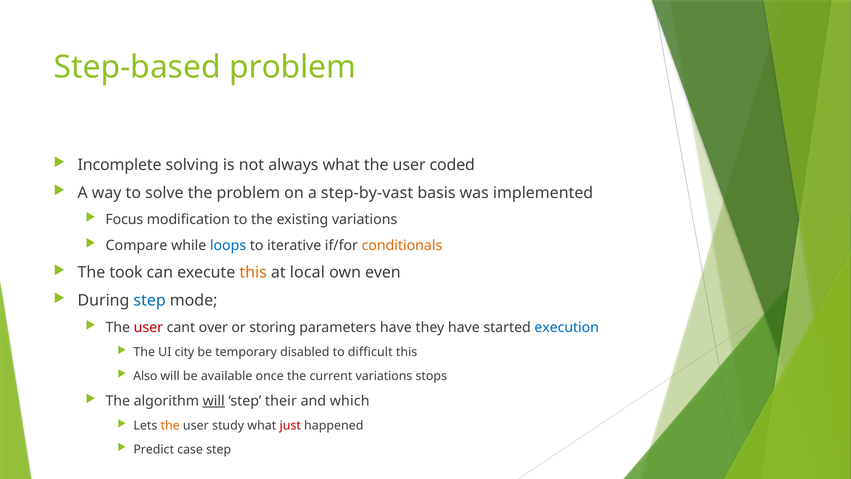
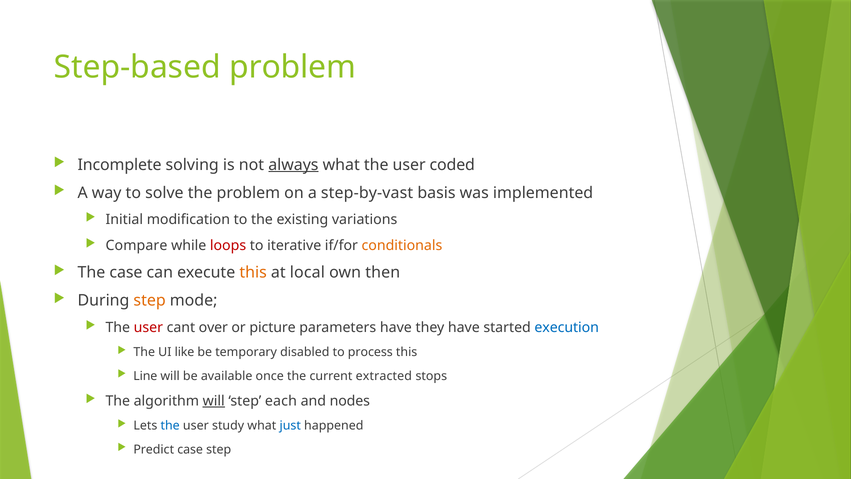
always underline: none -> present (293, 165)
Focus: Focus -> Initial (124, 220)
loops colour: blue -> red (228, 245)
The took: took -> case (126, 272)
even: even -> then (383, 272)
step colour: blue -> orange (150, 300)
storing: storing -> picture (273, 327)
city: city -> like (185, 352)
difficult: difficult -> process (370, 352)
Also: Also -> Line (145, 376)
current variations: variations -> extracted (384, 376)
their: their -> each (281, 401)
which: which -> nodes (350, 401)
the colour: orange -> blue (170, 425)
just colour: red -> blue (290, 425)
